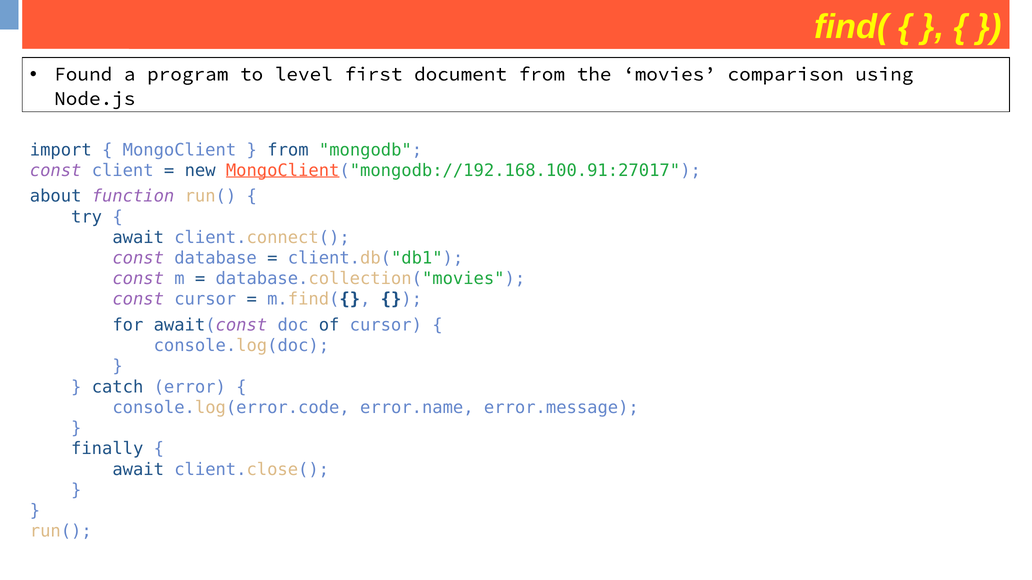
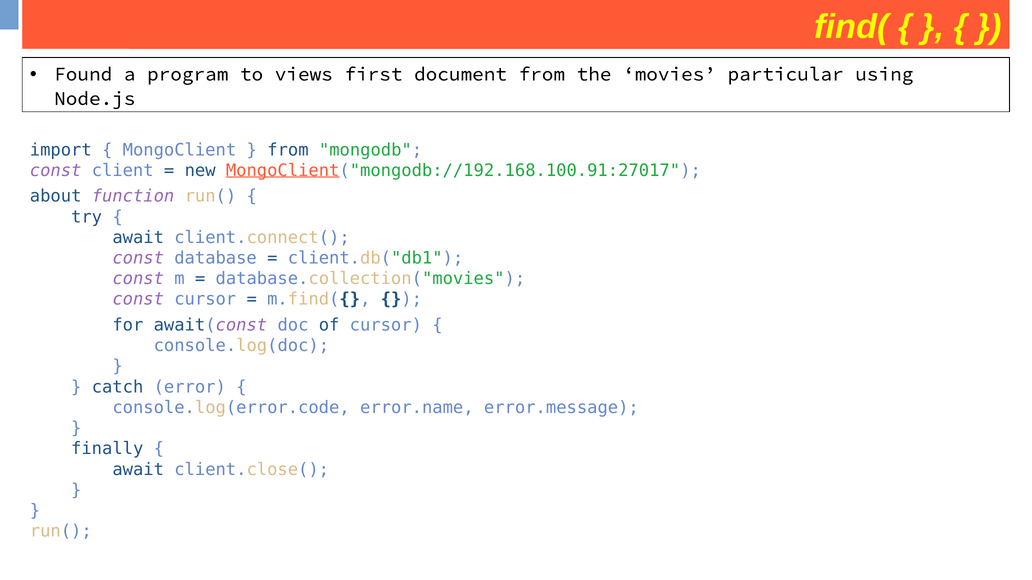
level: level -> views (304, 74)
comparison: comparison -> particular (786, 74)
